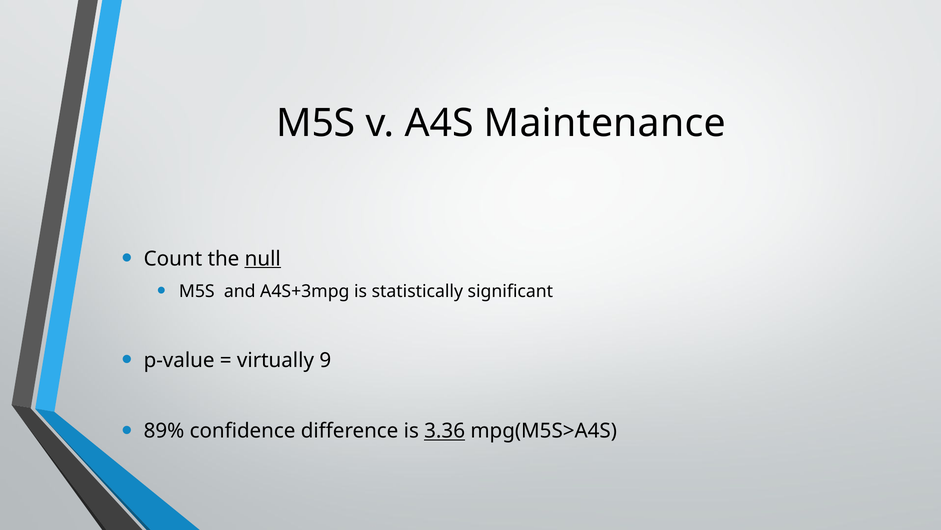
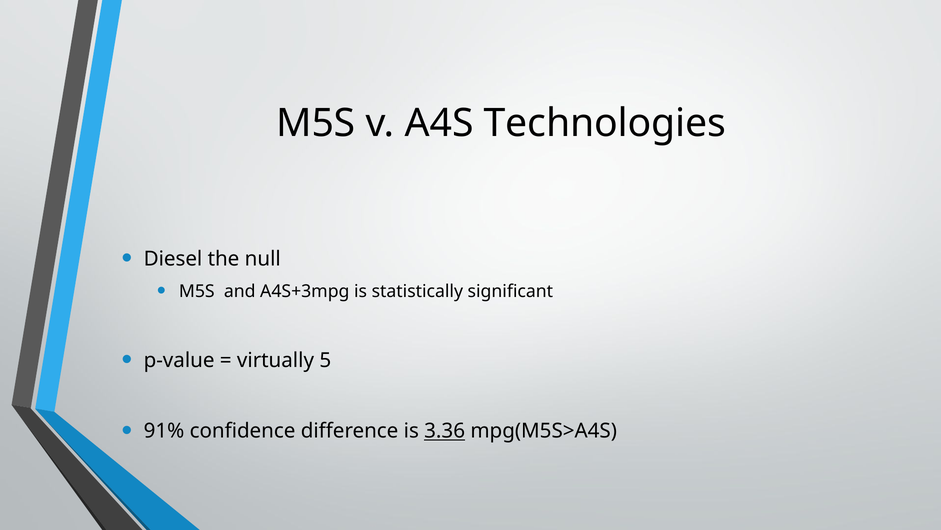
Maintenance: Maintenance -> Technologies (605, 123)
Count: Count -> Diesel (173, 258)
null underline: present -> none (263, 258)
9: 9 -> 5 (325, 360)
89%: 89% -> 91% (164, 431)
